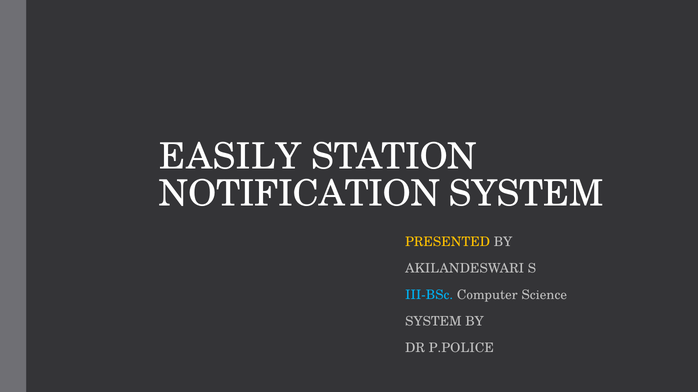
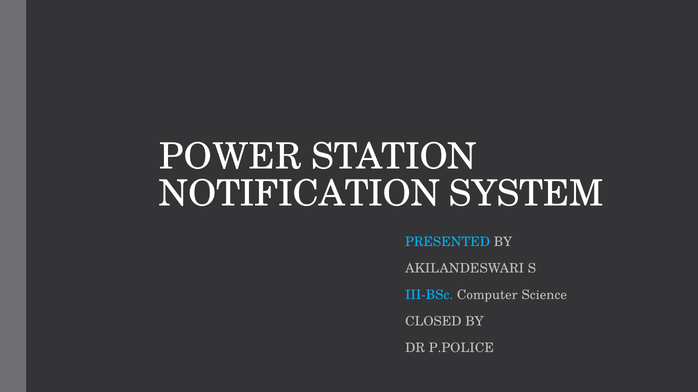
EASILY: EASILY -> POWER (230, 157)
PRESENTED colour: yellow -> light blue (448, 242)
SYSTEM: SYSTEM -> CLOSED (433, 322)
